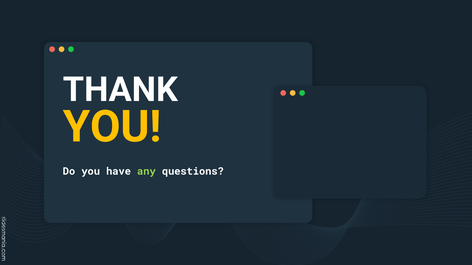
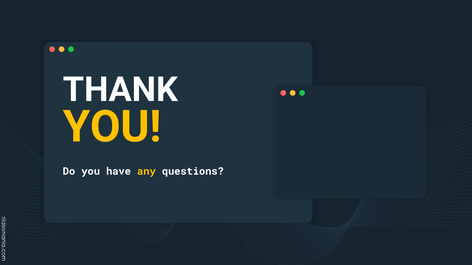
any colour: light green -> yellow (146, 172)
